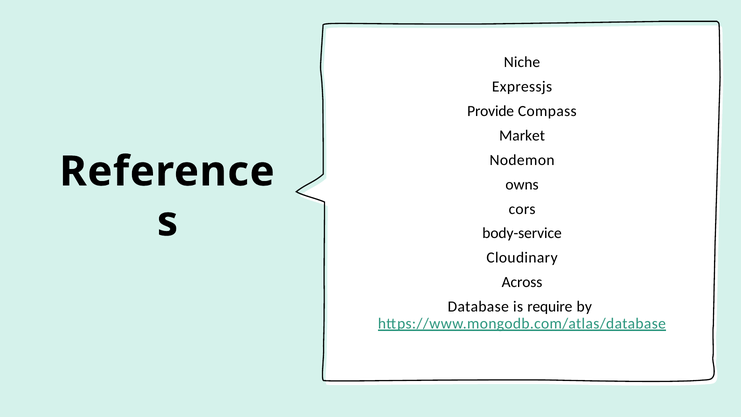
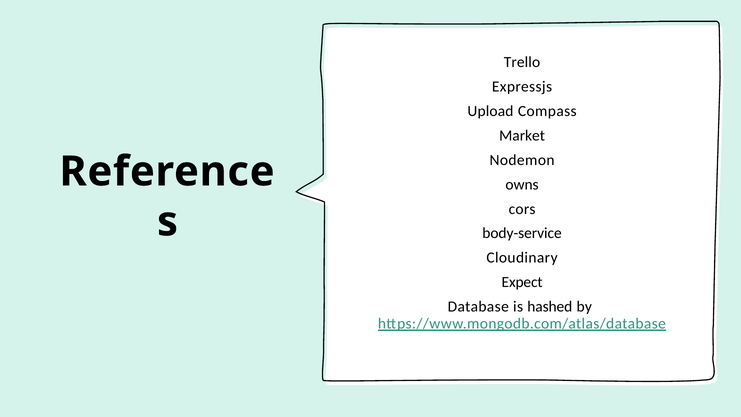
Niche: Niche -> Trello (522, 62)
Provide: Provide -> Upload (490, 111)
Across: Across -> Expect (522, 282)
require: require -> hashed (550, 307)
